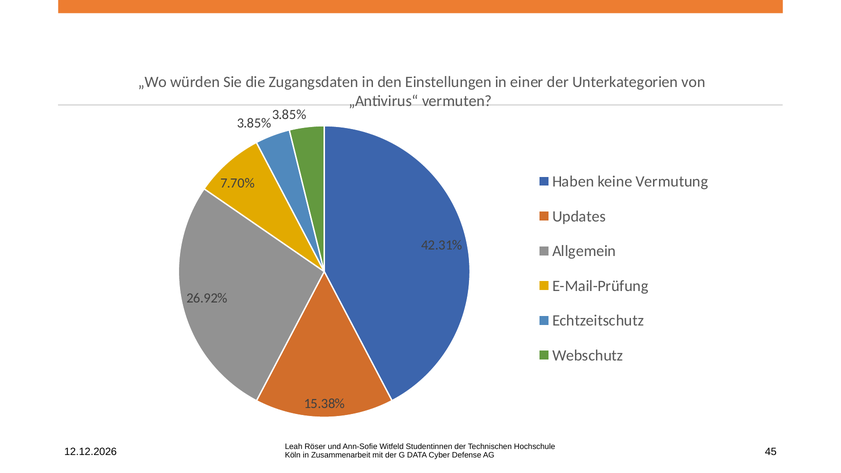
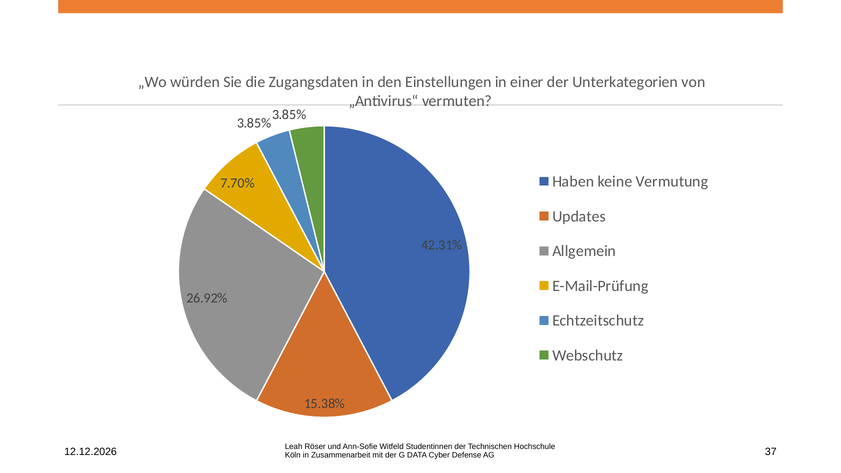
45: 45 -> 37 (771, 452)
